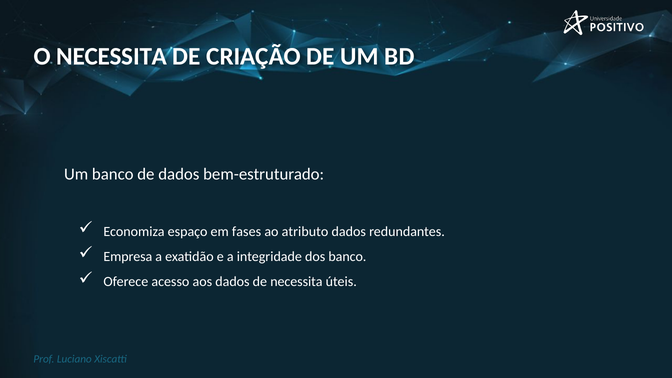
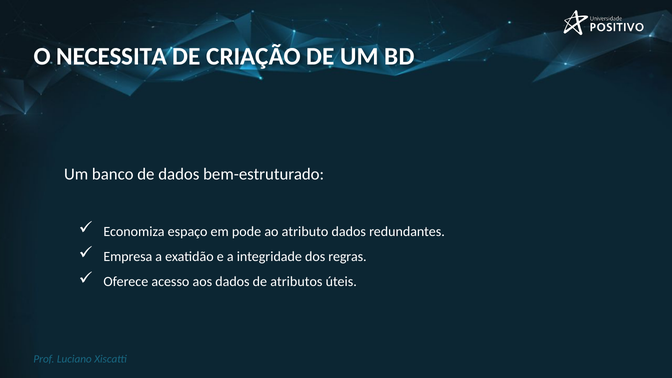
fases: fases -> pode (247, 231)
dos banco: banco -> regras (347, 257)
de necessita: necessita -> atributos (296, 282)
